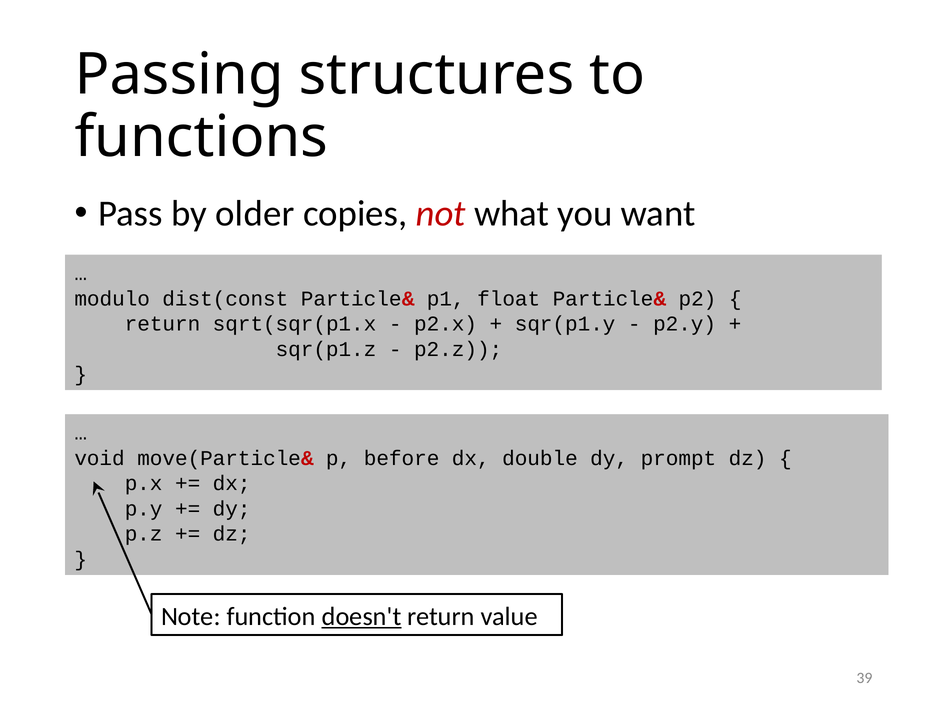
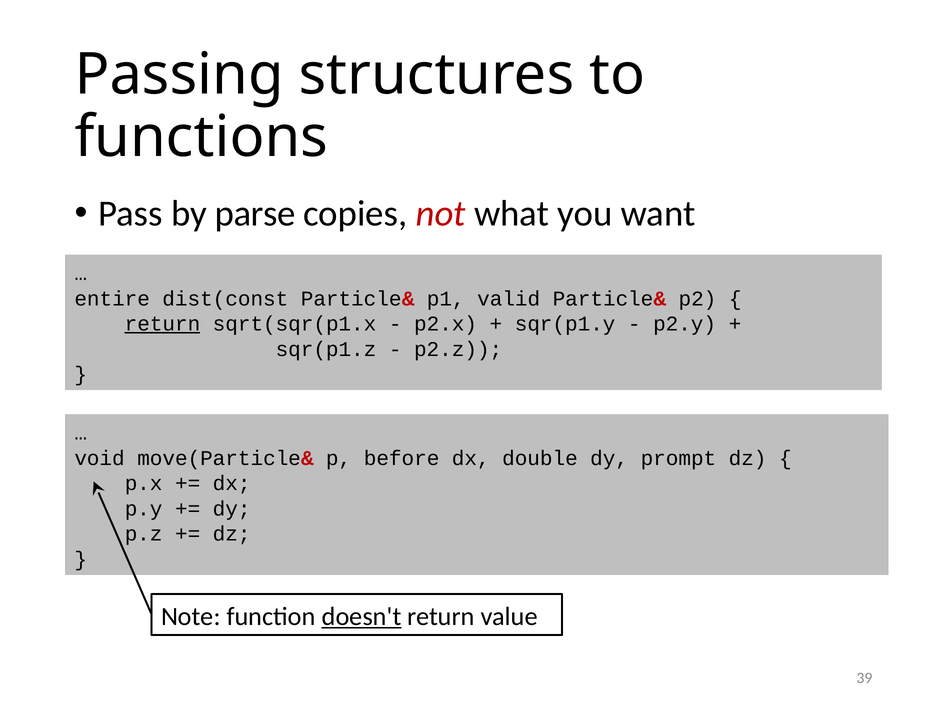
older: older -> parse (255, 213)
modulo: modulo -> entire (112, 299)
float: float -> valid (509, 299)
return underline: none -> present (162, 324)
